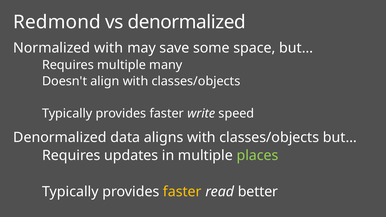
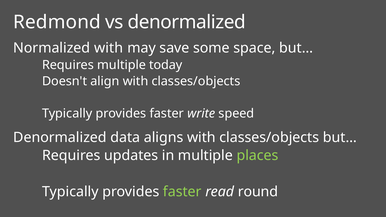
many: many -> today (166, 65)
faster colour: yellow -> light green (182, 192)
better: better -> round (258, 192)
